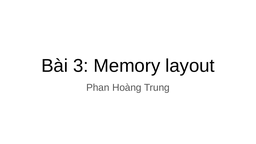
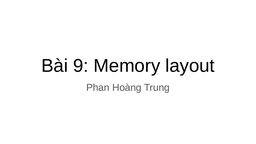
3: 3 -> 9 (81, 66)
